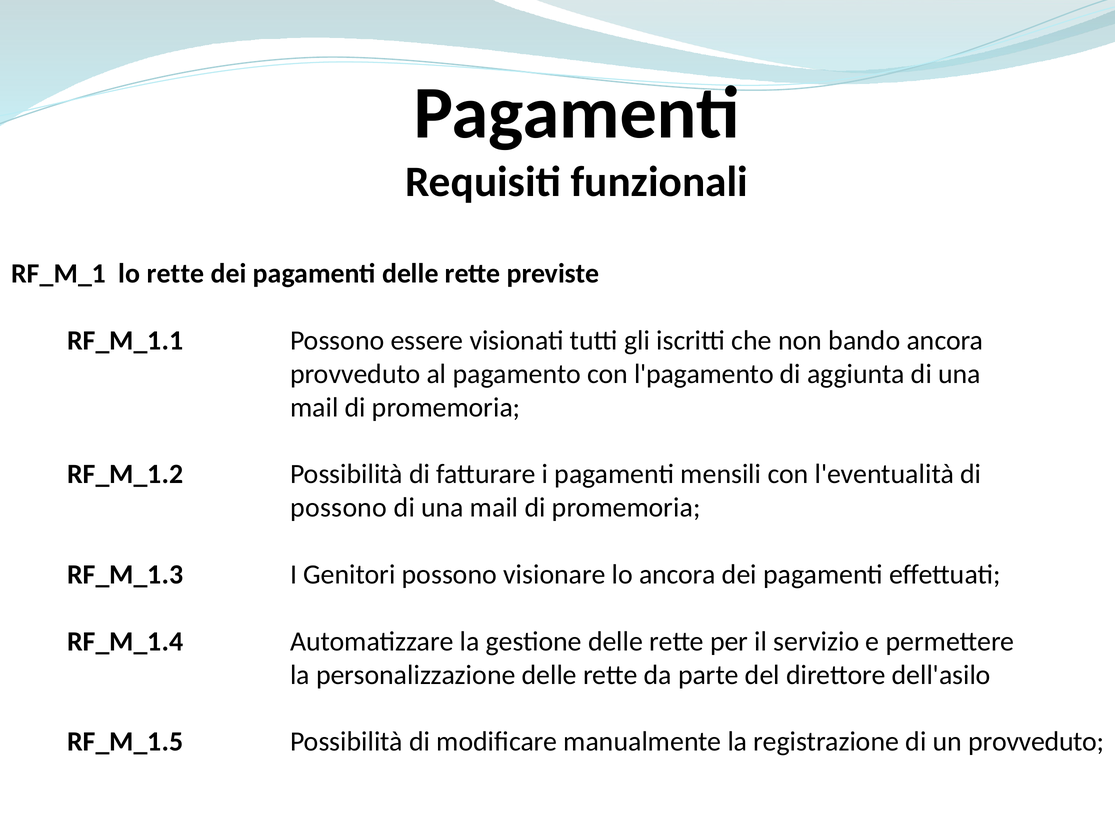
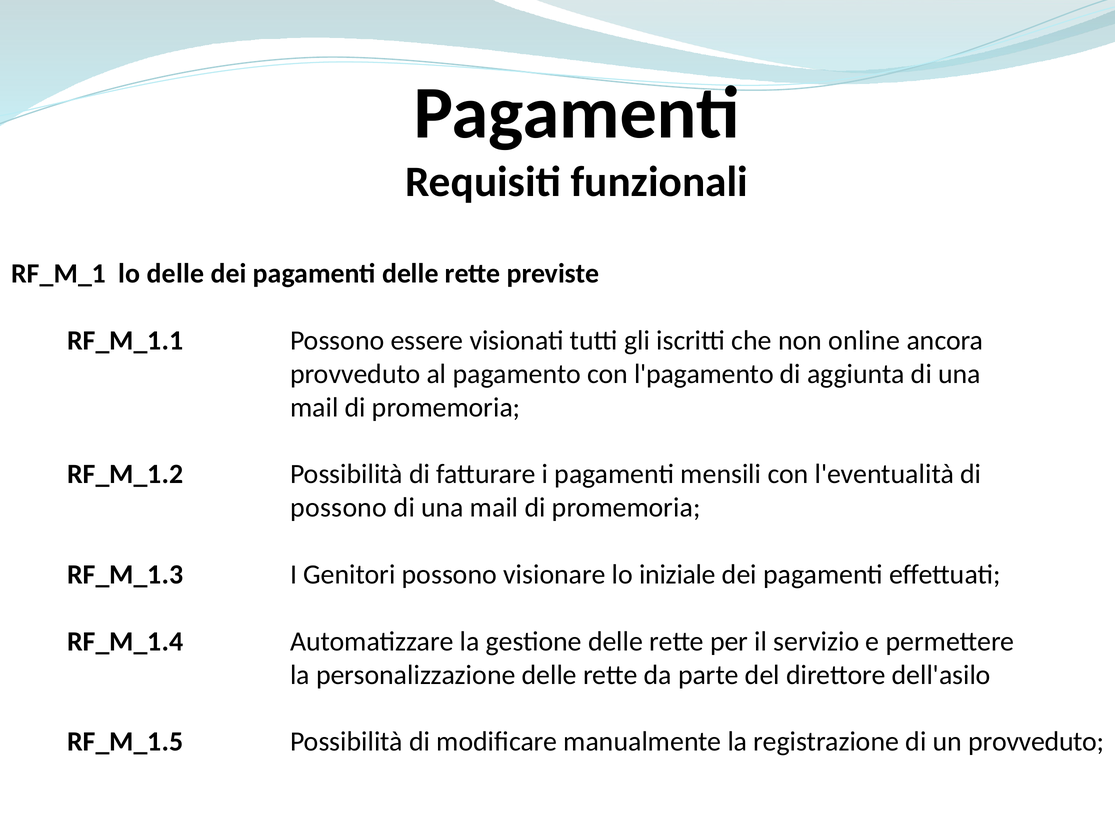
lo rette: rette -> delle (175, 274)
bando: bando -> online (864, 341)
lo ancora: ancora -> iniziale (677, 575)
